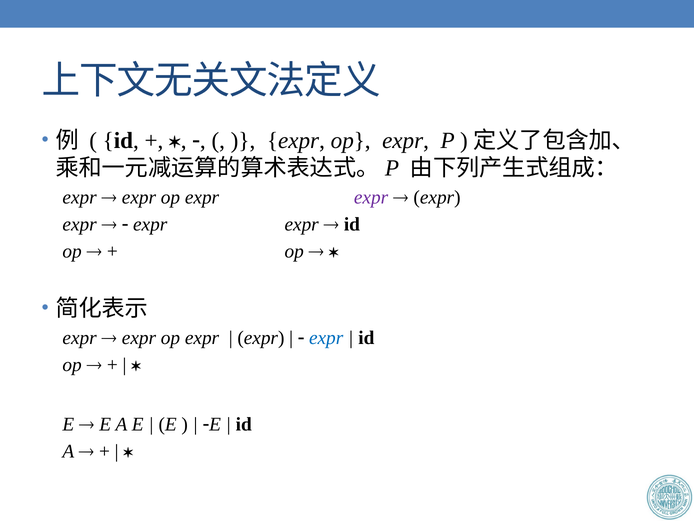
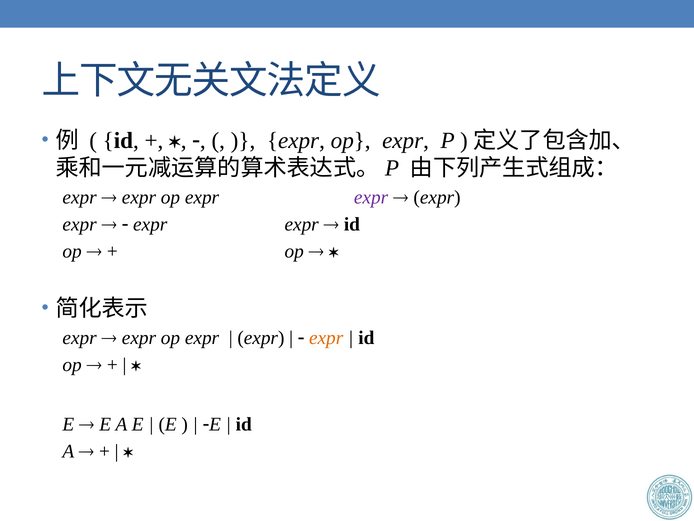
expr colour: blue -> orange (326, 338)
